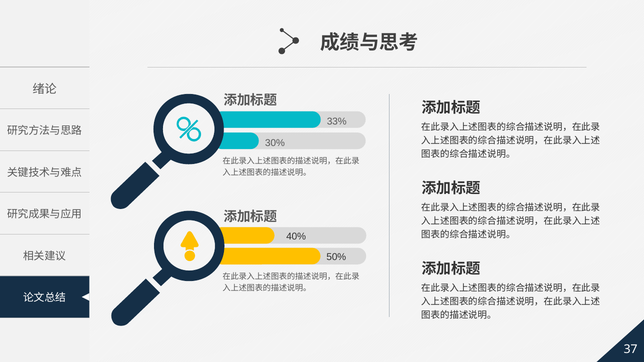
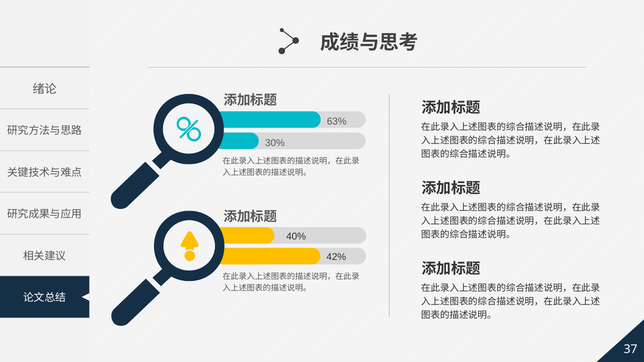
33%: 33% -> 63% (337, 121)
50%: 50% -> 42% (336, 257)
